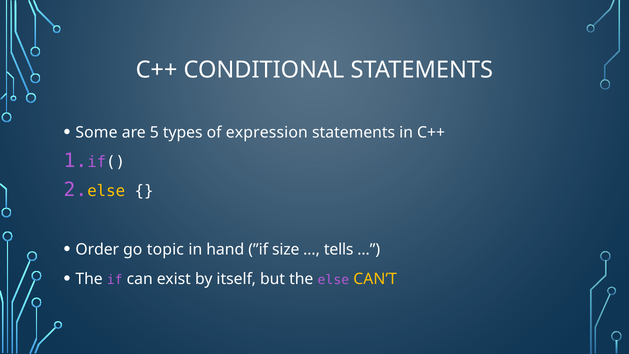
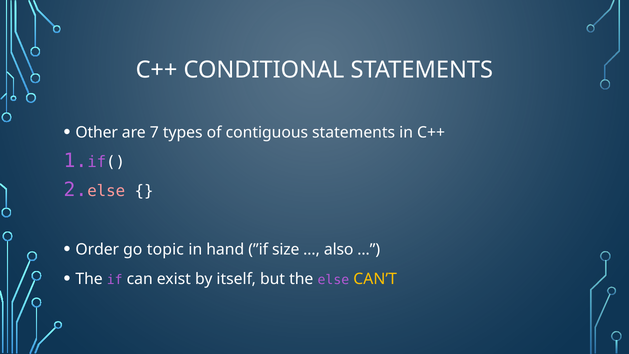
Some: Some -> Other (97, 133)
5: 5 -> 7 (154, 133)
expression: expression -> contiguous (267, 133)
else colour: yellow -> pink (106, 191)
tells: tells -> also (339, 250)
